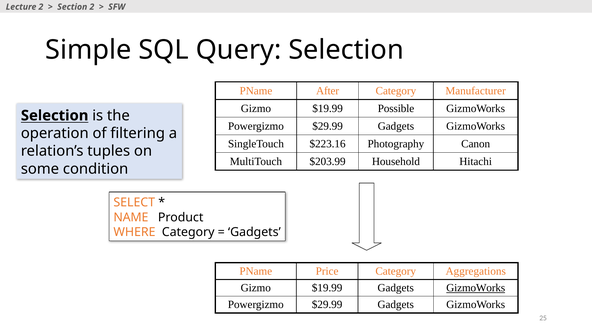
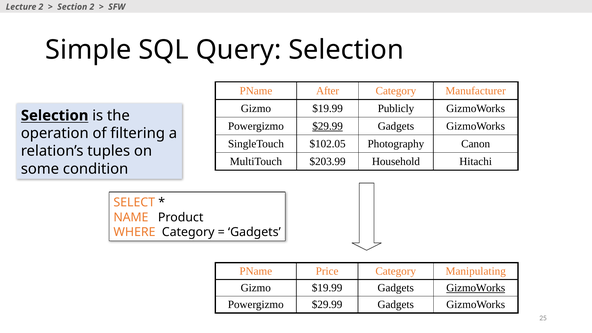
Possible: Possible -> Publicly (396, 108)
$29.99 underline: none -> present (328, 126)
$223.16: $223.16 -> $102.05 (328, 144)
Aggregations: Aggregations -> Manipulating (476, 271)
